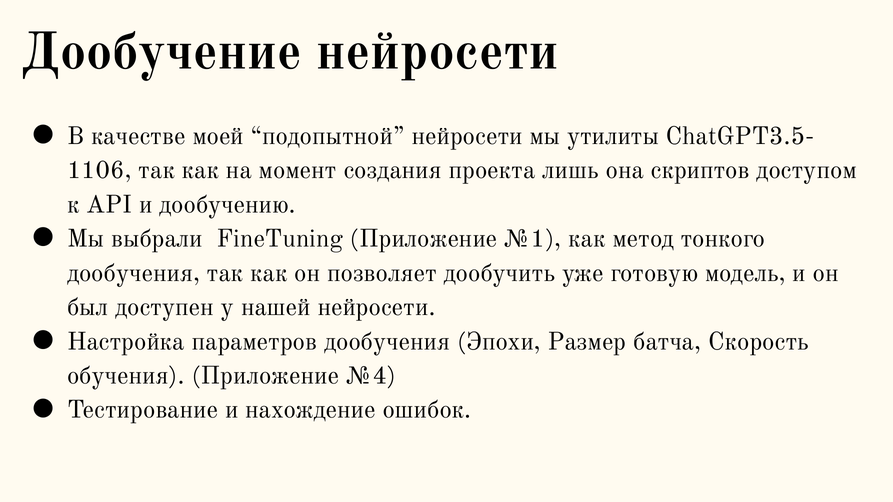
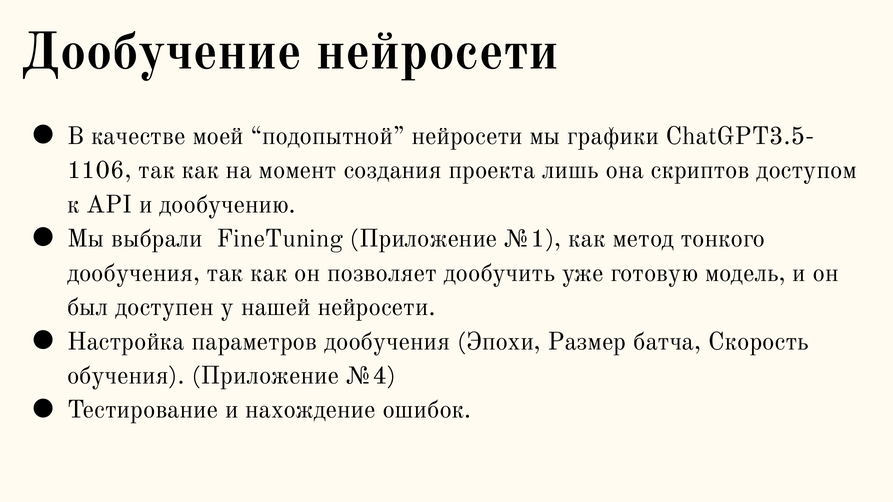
утилиты: утилиты -> графики (613, 136)
